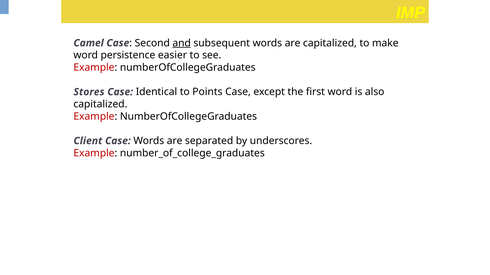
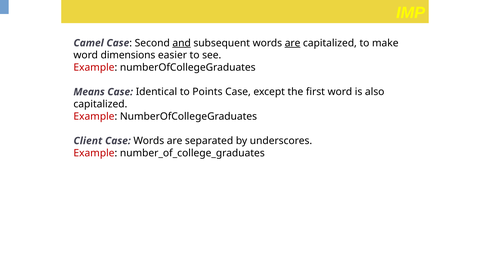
are underline: none -> present (293, 43)
persistence: persistence -> dimensions (128, 55)
Stores: Stores -> Means (89, 92)
